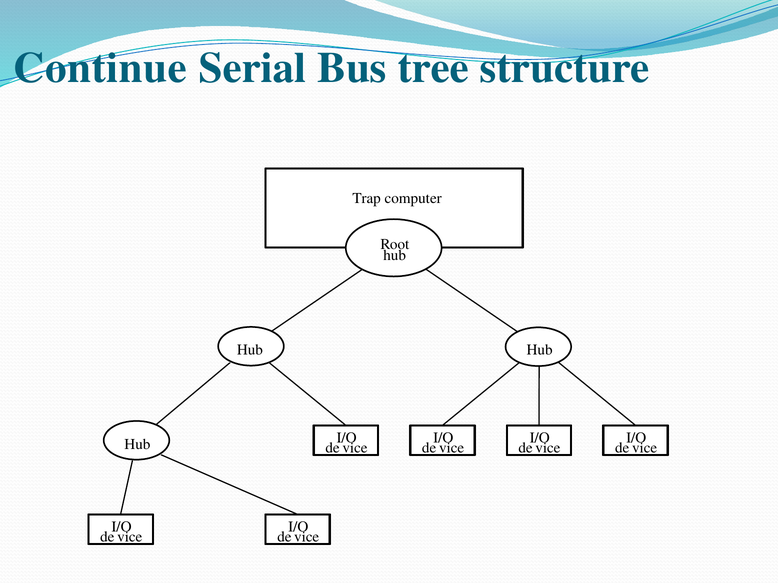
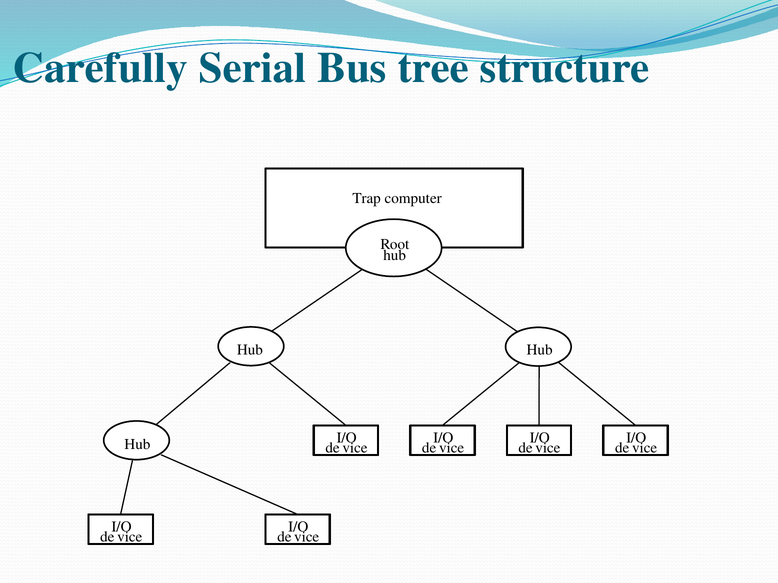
Continue: Continue -> Carefully (100, 68)
